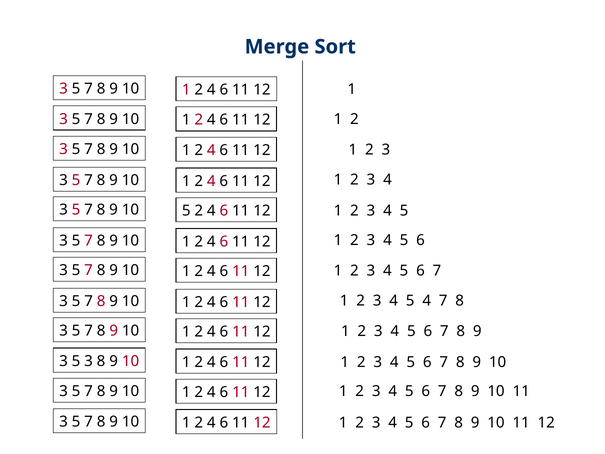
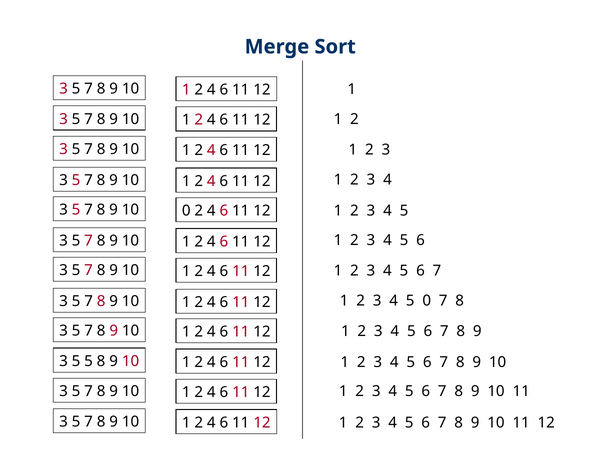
10 5: 5 -> 0 (186, 211)
5 4: 4 -> 0 (427, 301)
5 3: 3 -> 5 (88, 361)
